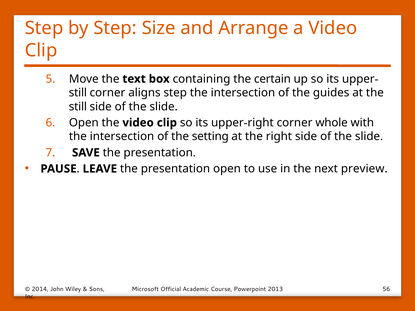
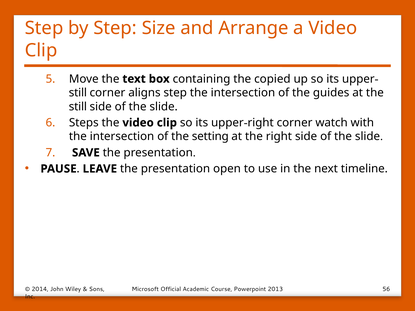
certain: certain -> copied (272, 79)
Open: Open -> Steps (84, 123)
whole: whole -> watch (332, 123)
preview: preview -> timeline (364, 169)
